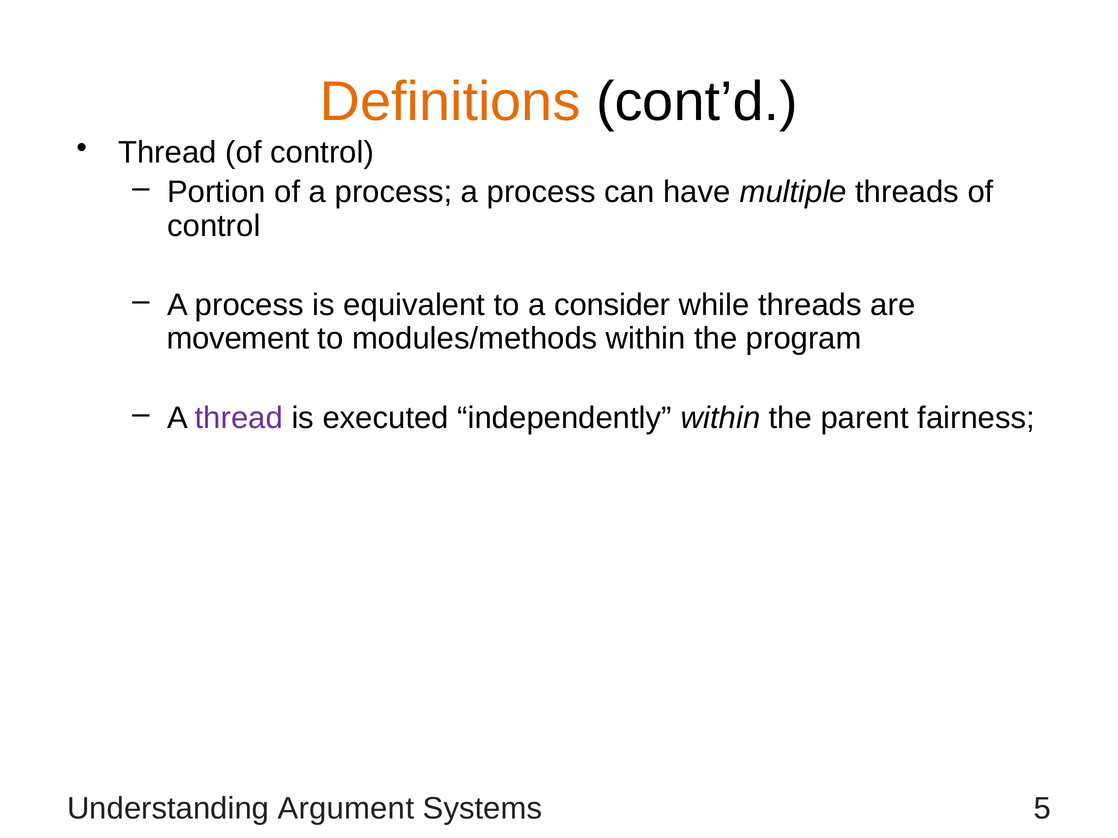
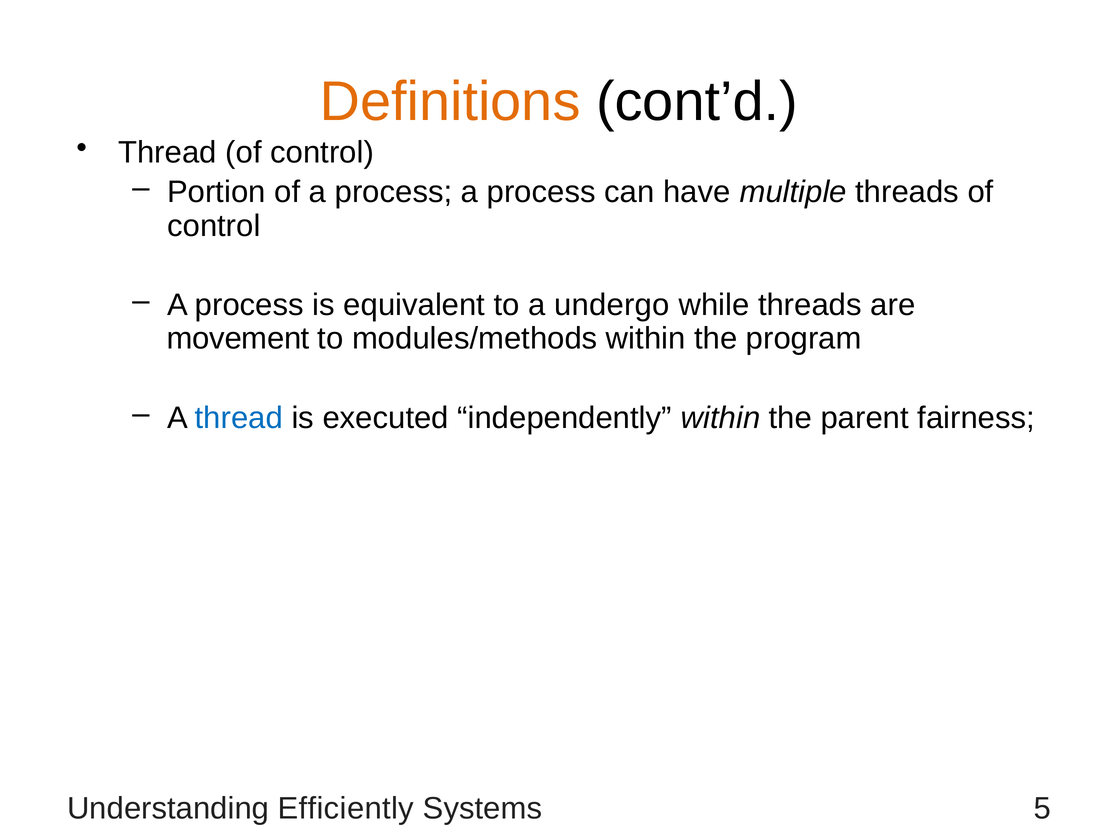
consider: consider -> undergo (612, 305)
thread colour: purple -> blue (239, 418)
Argument: Argument -> Efficiently (346, 809)
